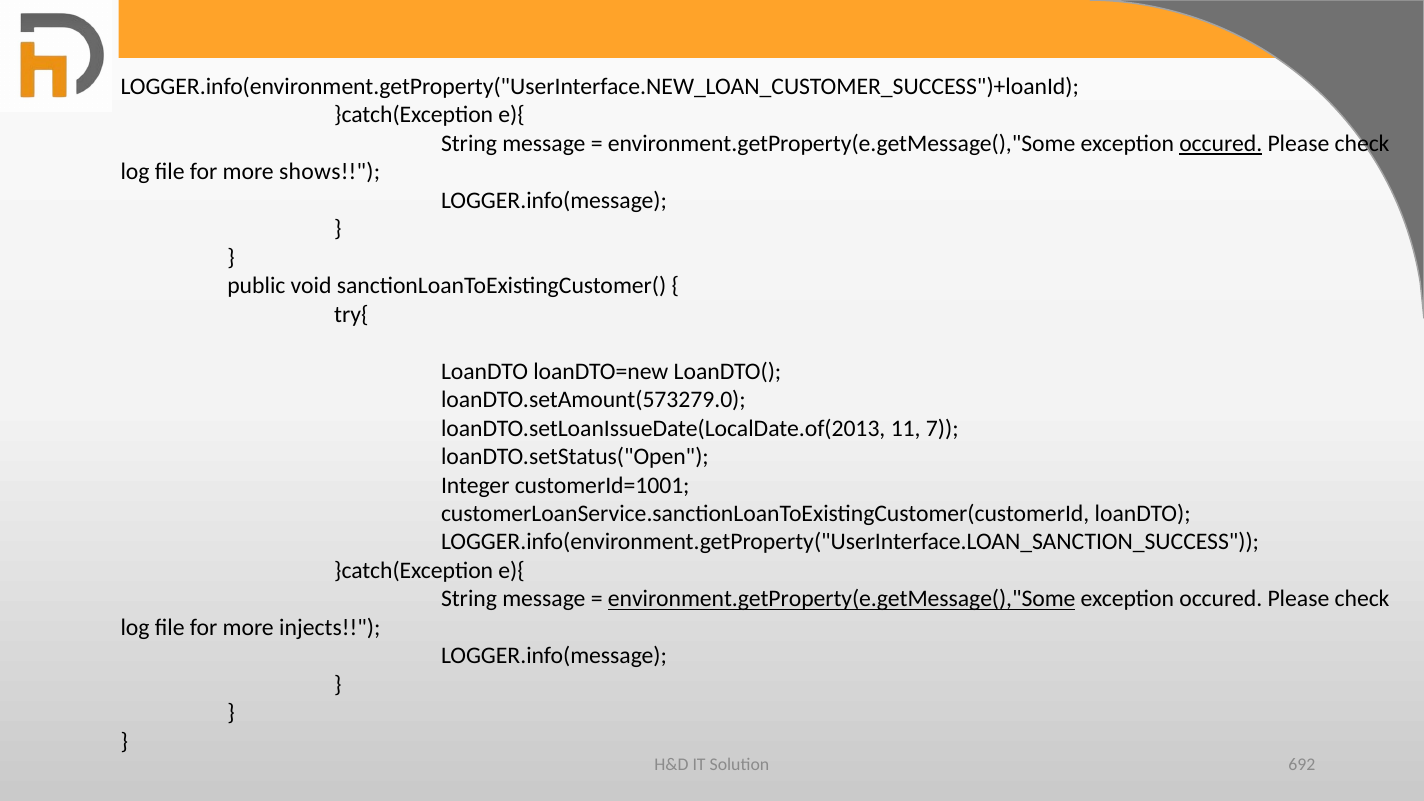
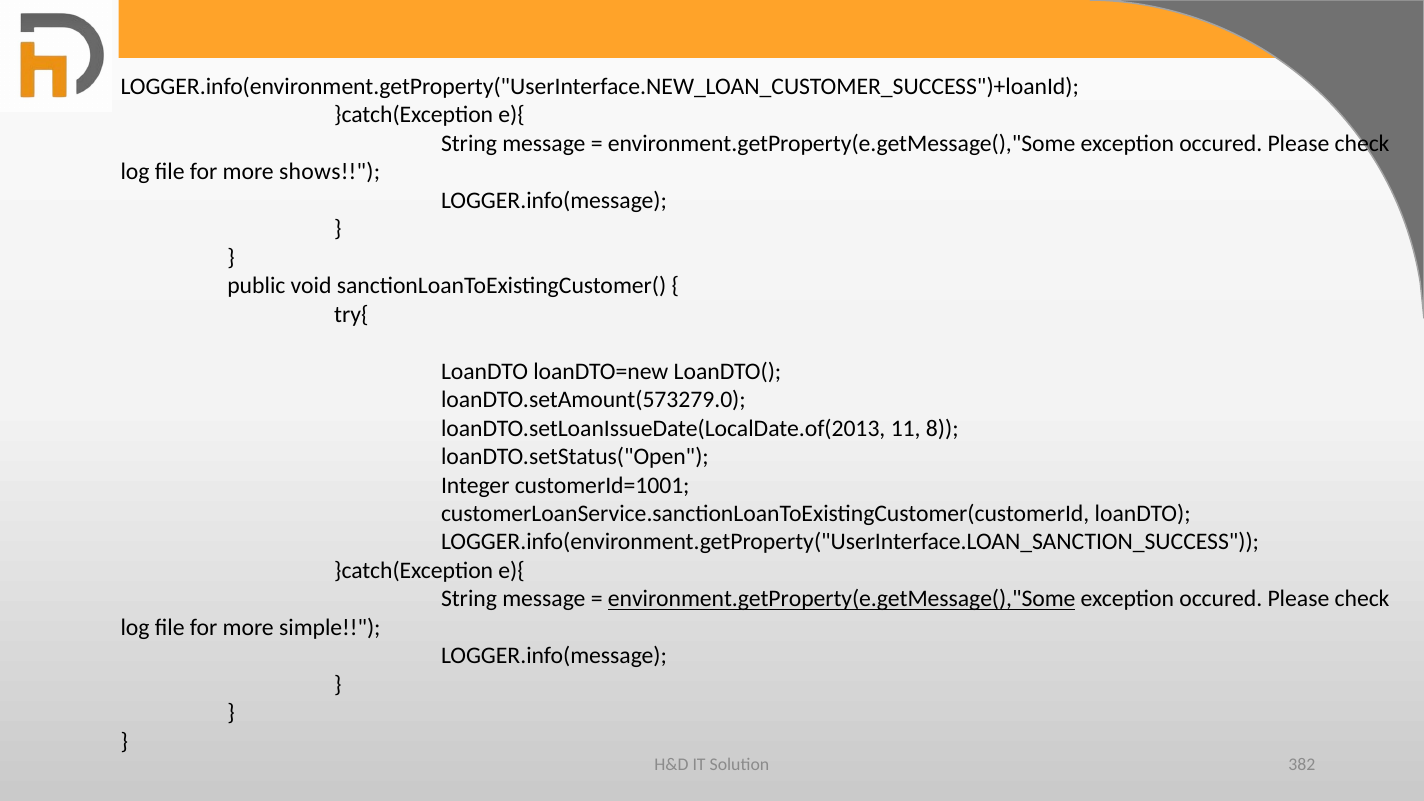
occured underline: present -> none (1221, 144)
7: 7 -> 8 (942, 428)
injects: injects -> simple (330, 628)
692: 692 -> 382 (1302, 765)
